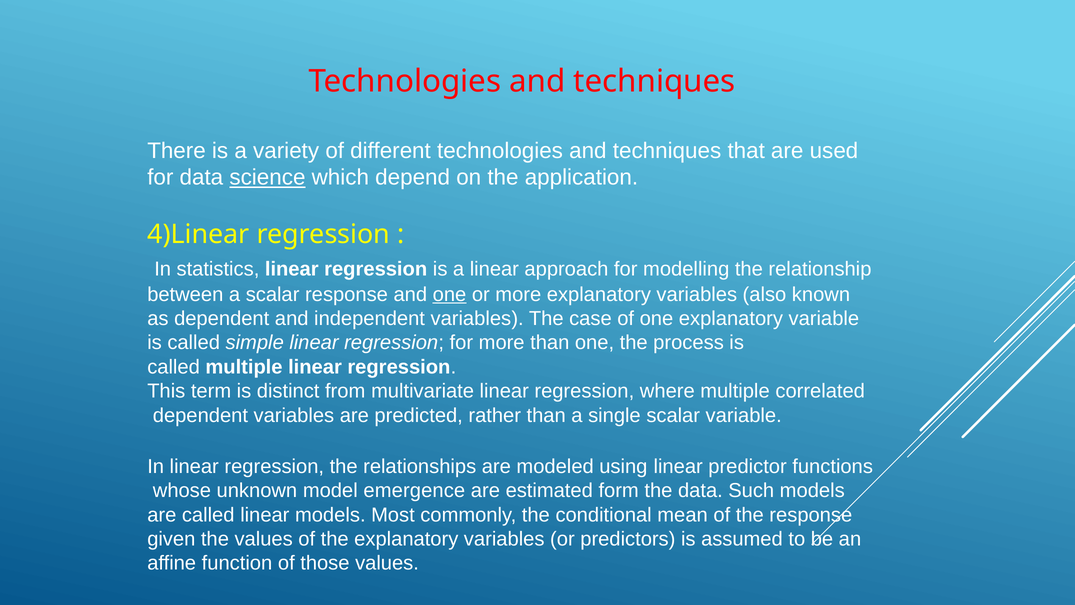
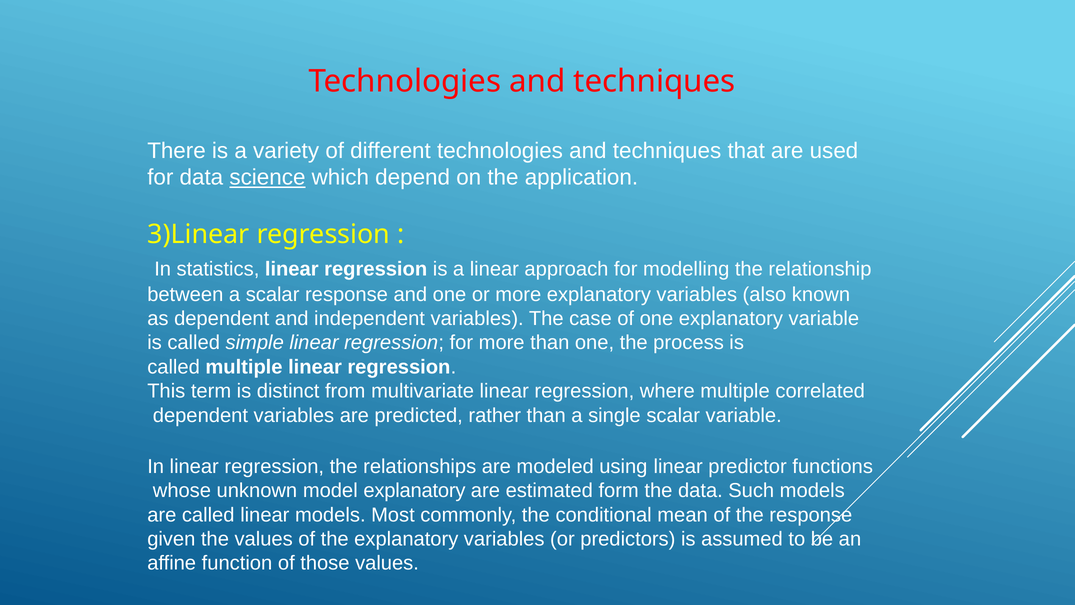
4)Linear: 4)Linear -> 3)Linear (198, 234)
one underline: present -> none (449, 294)
model emergence: emergence -> explanatory (414, 490)
